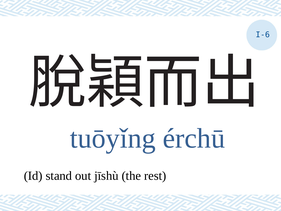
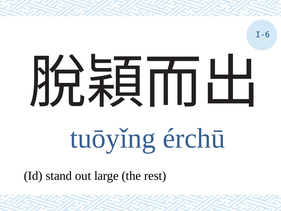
jīshù: jīshù -> large (106, 176)
